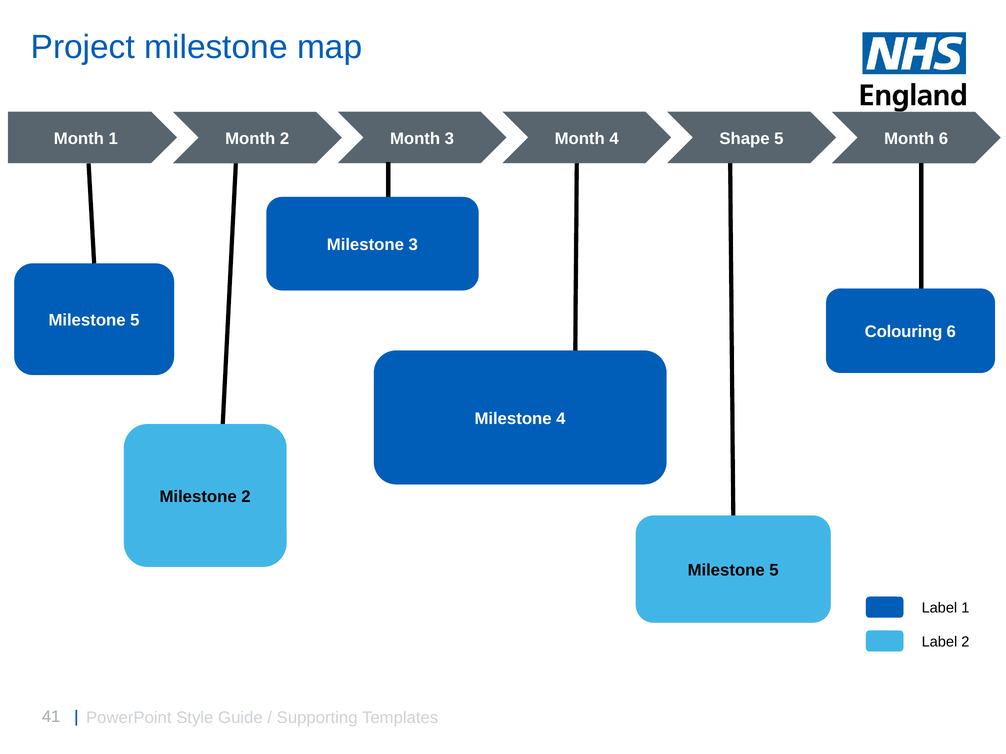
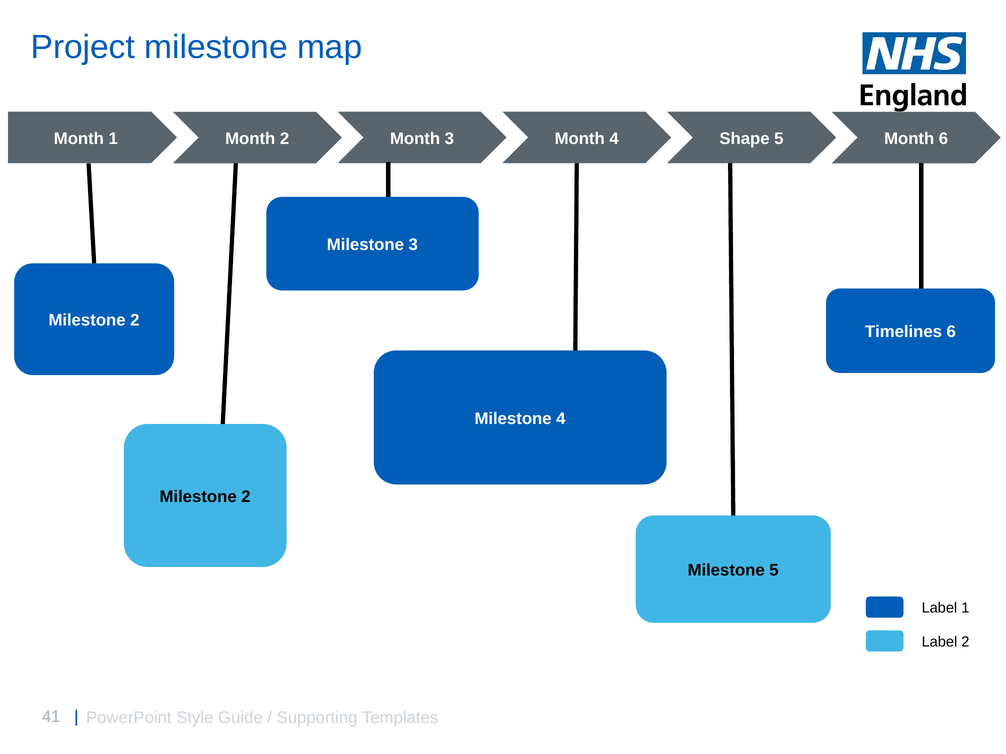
5: 5 -> 2 (135, 321)
Colouring: Colouring -> Timelines (903, 332)
